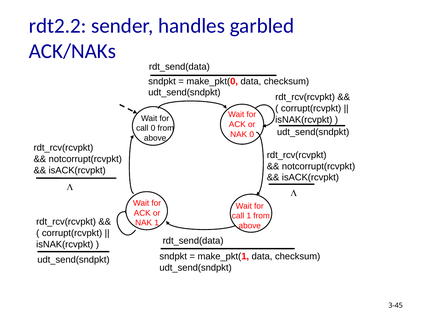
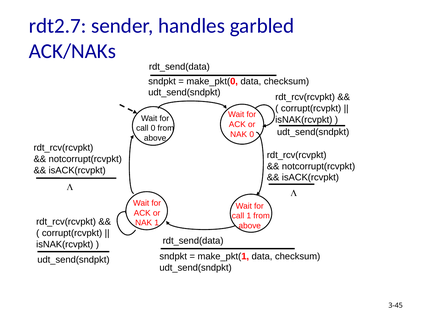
rdt2.2: rdt2.2 -> rdt2.7 (58, 26)
